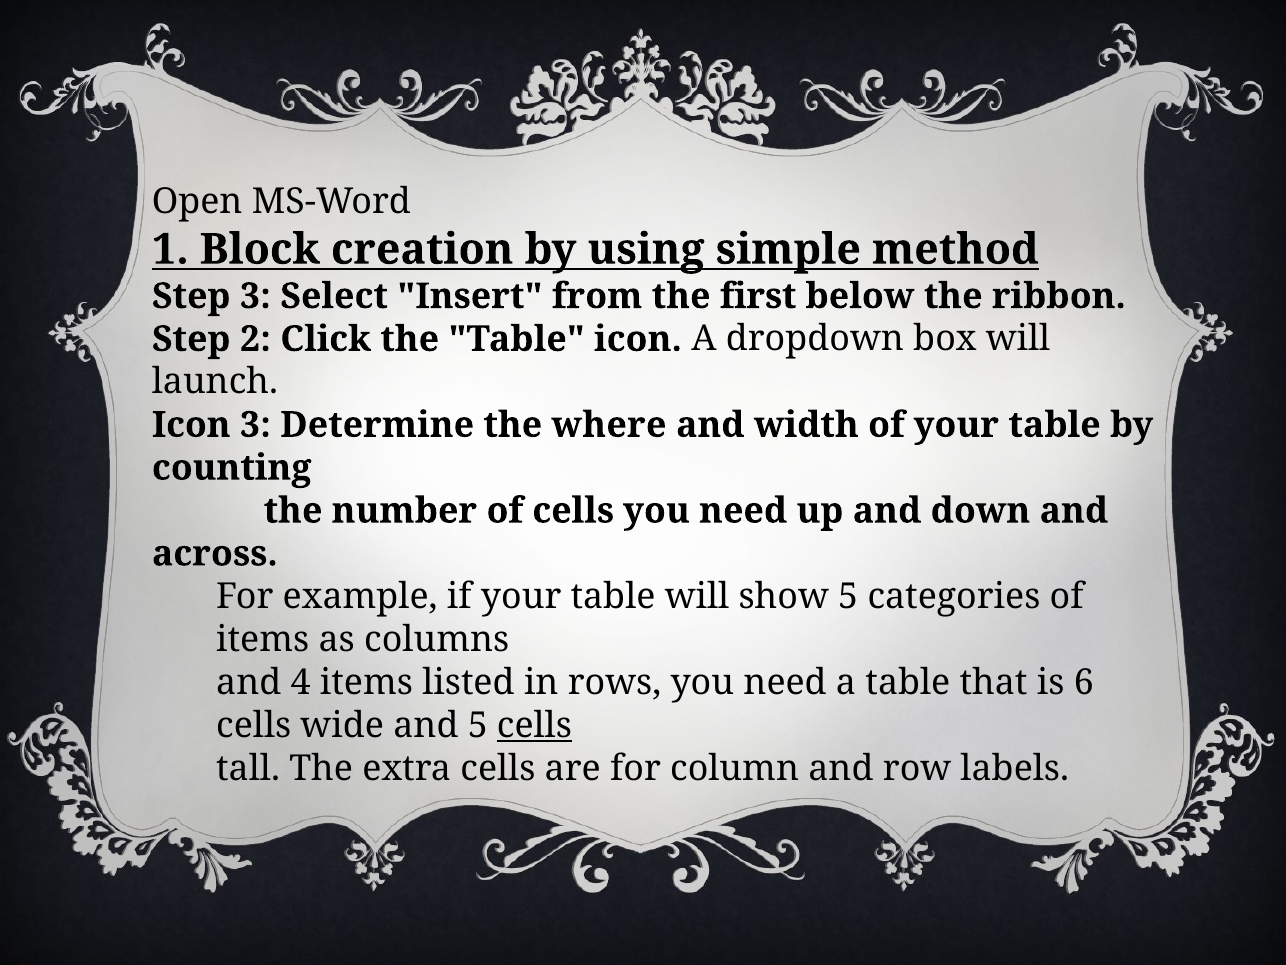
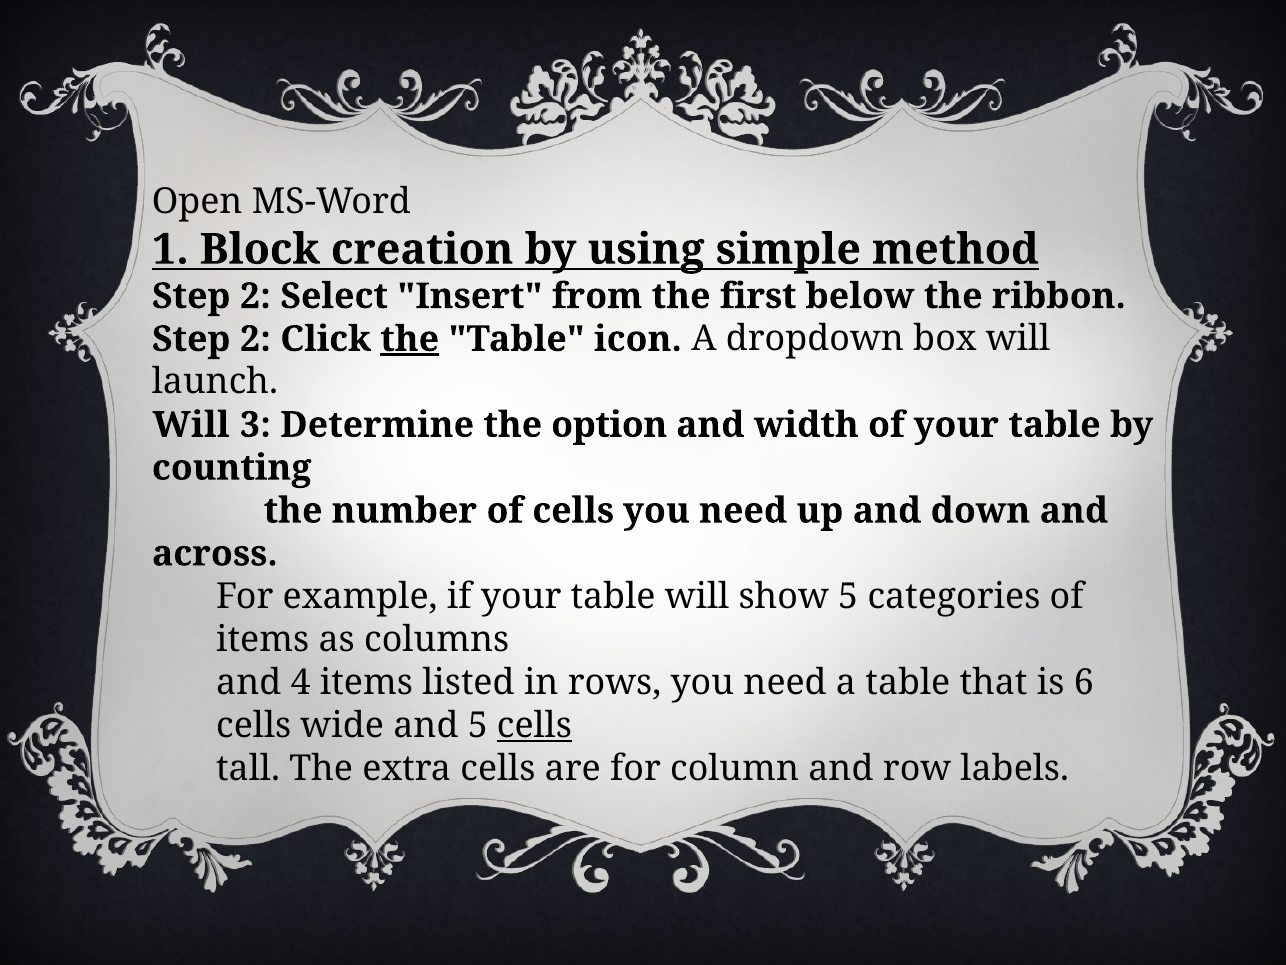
3: 3 -> 2 (255, 296)
the underline: none -> present (410, 339)
Icon: Icon -> Will (191, 425)
where: where -> option (609, 425)
